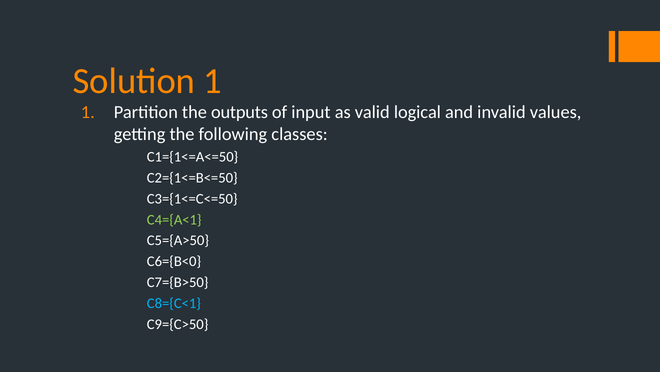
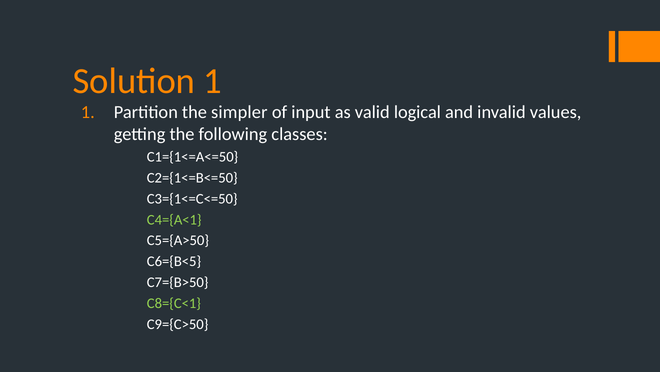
outputs: outputs -> simpler (239, 112)
C6={B<0: C6={B<0 -> C6={B<5 (174, 261)
C8={C<1 colour: light blue -> light green (174, 303)
